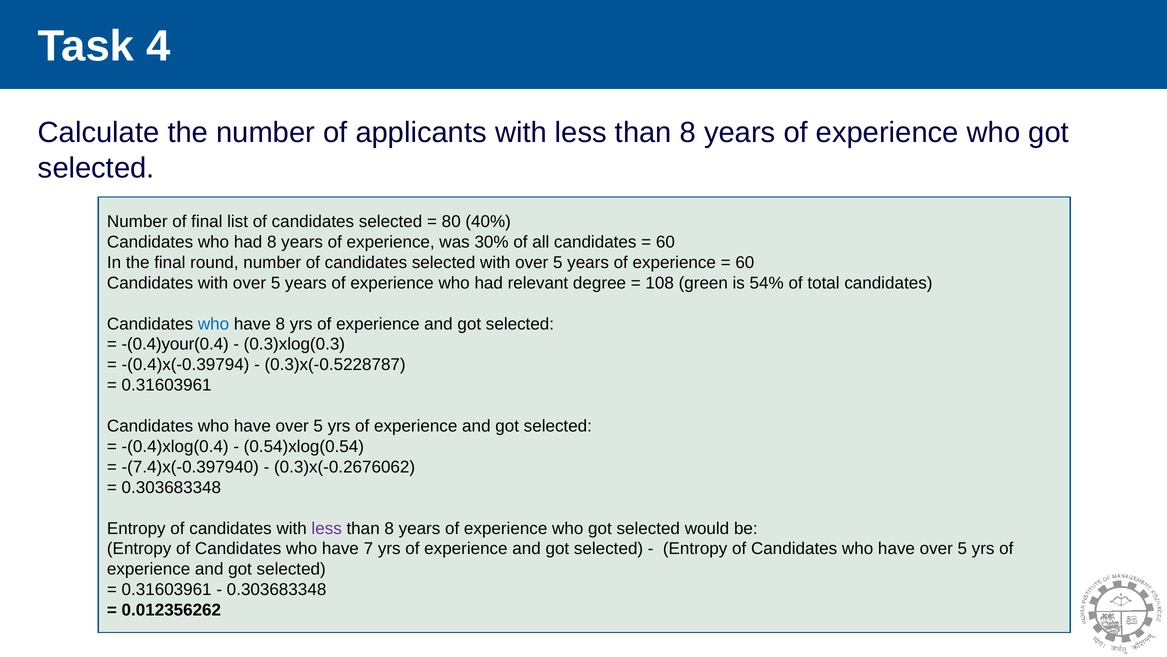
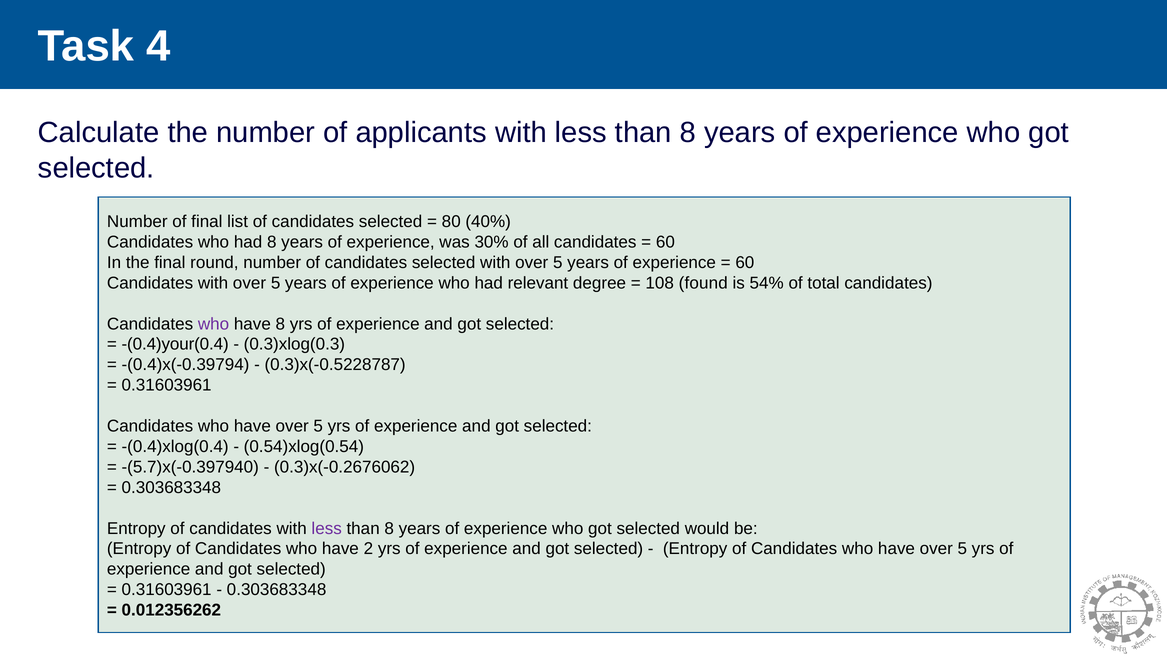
green: green -> found (703, 283)
who colour: blue -> purple (214, 324)
-(7.4)x(-0.397940: -(7.4)x(-0.397940 -> -(5.7)x(-0.397940 (190, 467)
7: 7 -> 2 (368, 548)
